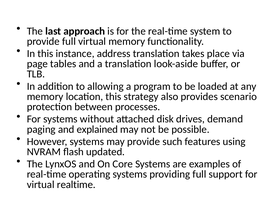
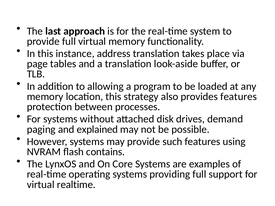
provides scenario: scenario -> features (239, 97)
updated: updated -> contains (106, 152)
